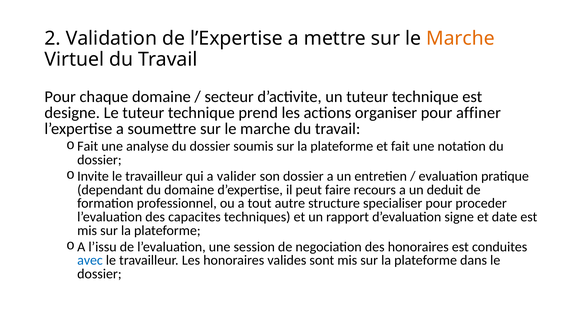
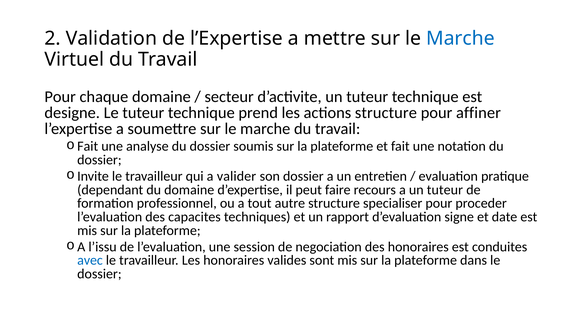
Marche colour: orange -> blue (460, 39)
actions organiser: organiser -> structure (386, 113)
a un deduit: deduit -> tuteur (445, 190)
